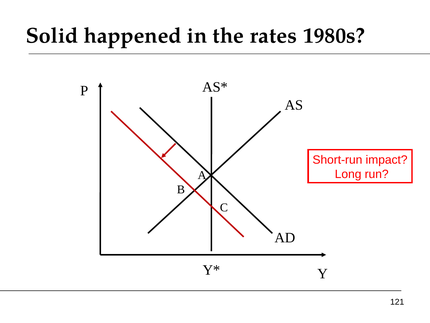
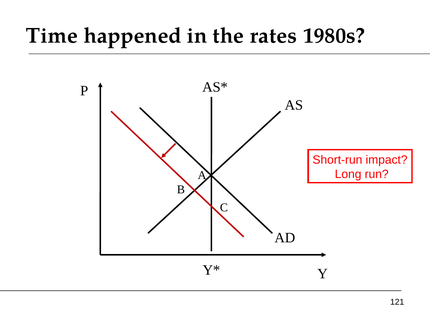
Solid: Solid -> Time (52, 36)
